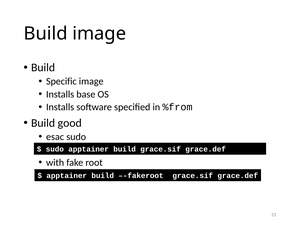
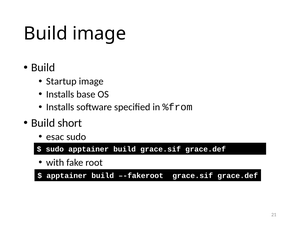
Specific: Specific -> Startup (61, 81)
good: good -> short (70, 123)
